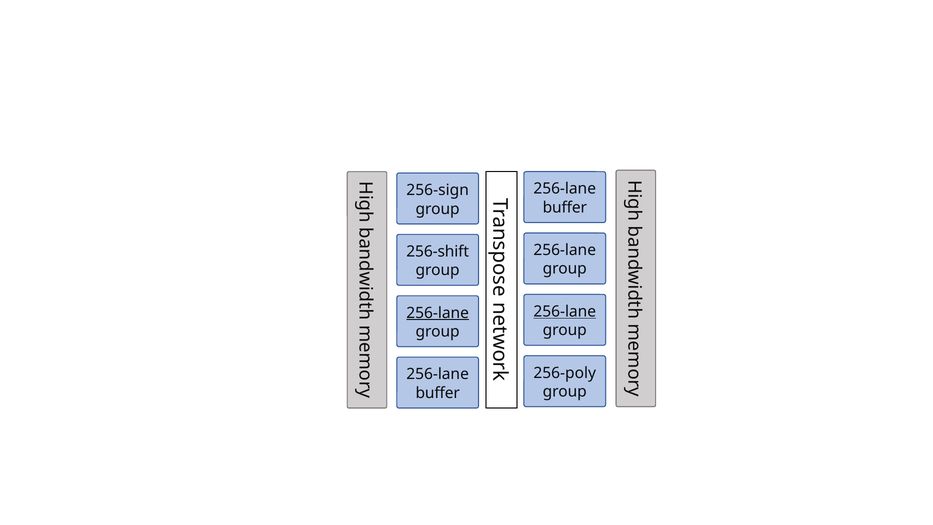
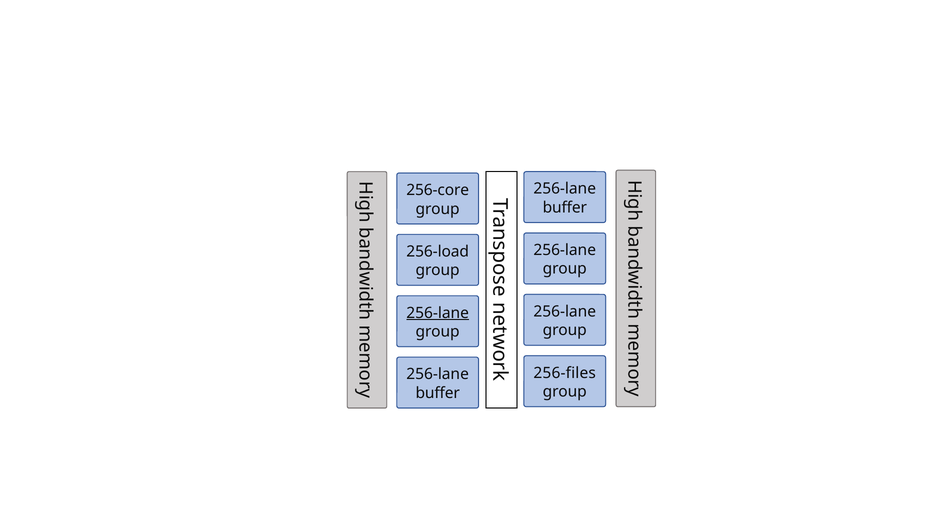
256-sign: 256-sign -> 256-core (438, 190)
256-shift: 256-shift -> 256-load (438, 252)
256-lane underline: present -> none (565, 311)
256-poly: 256-poly -> 256-files (565, 373)
